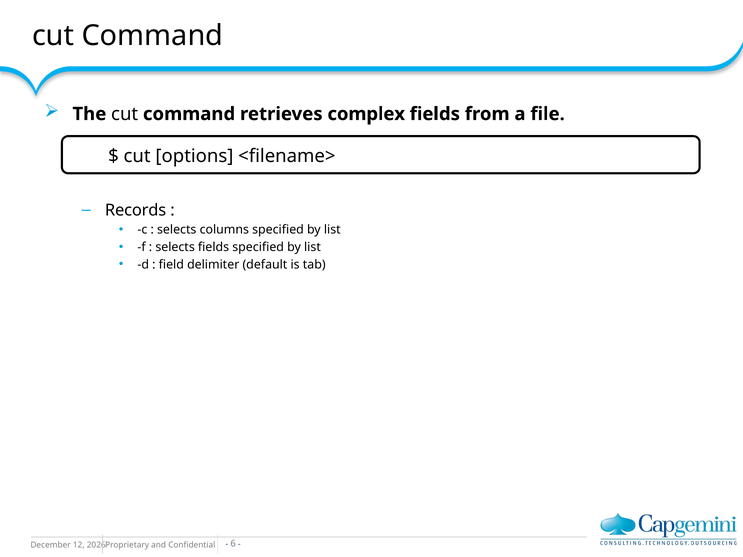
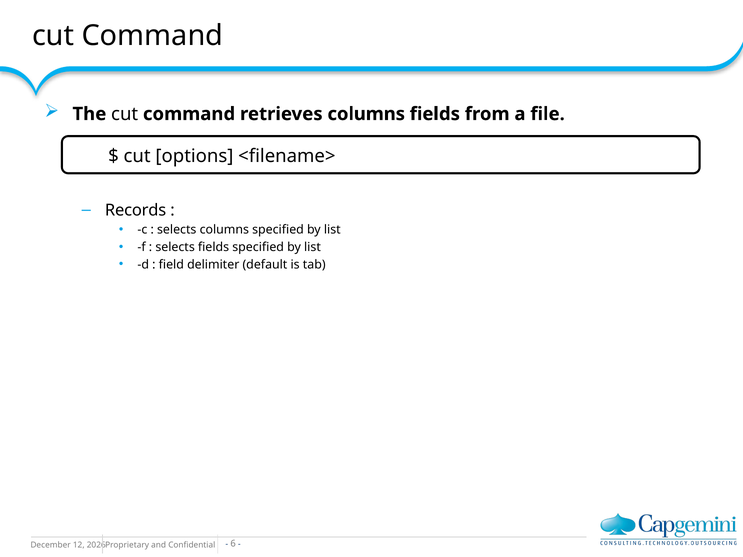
retrieves complex: complex -> columns (366, 114)
